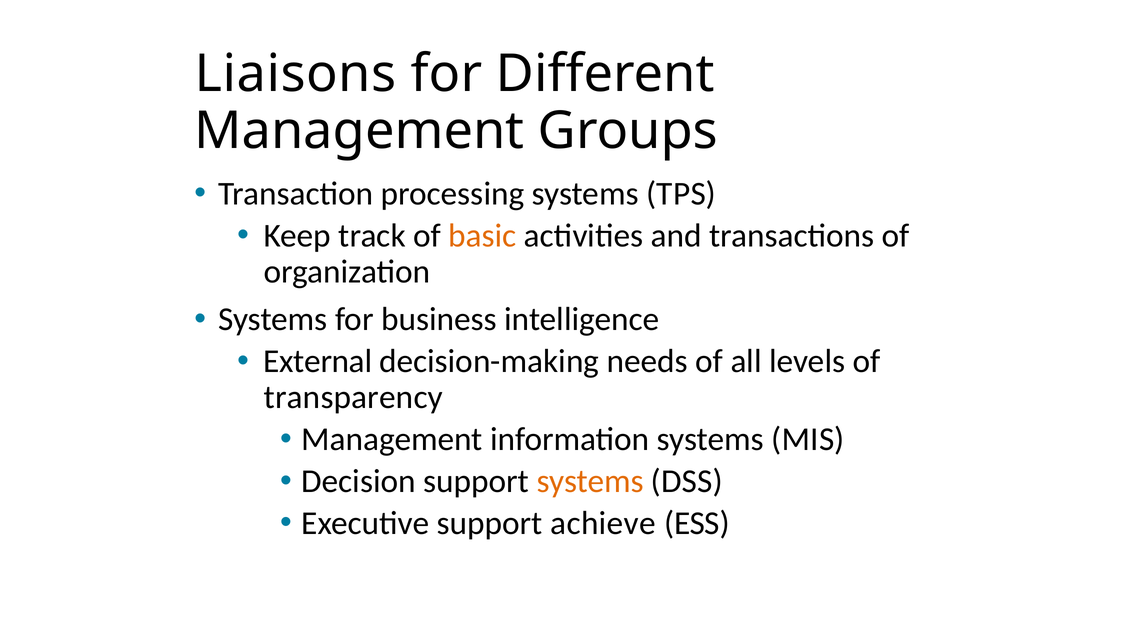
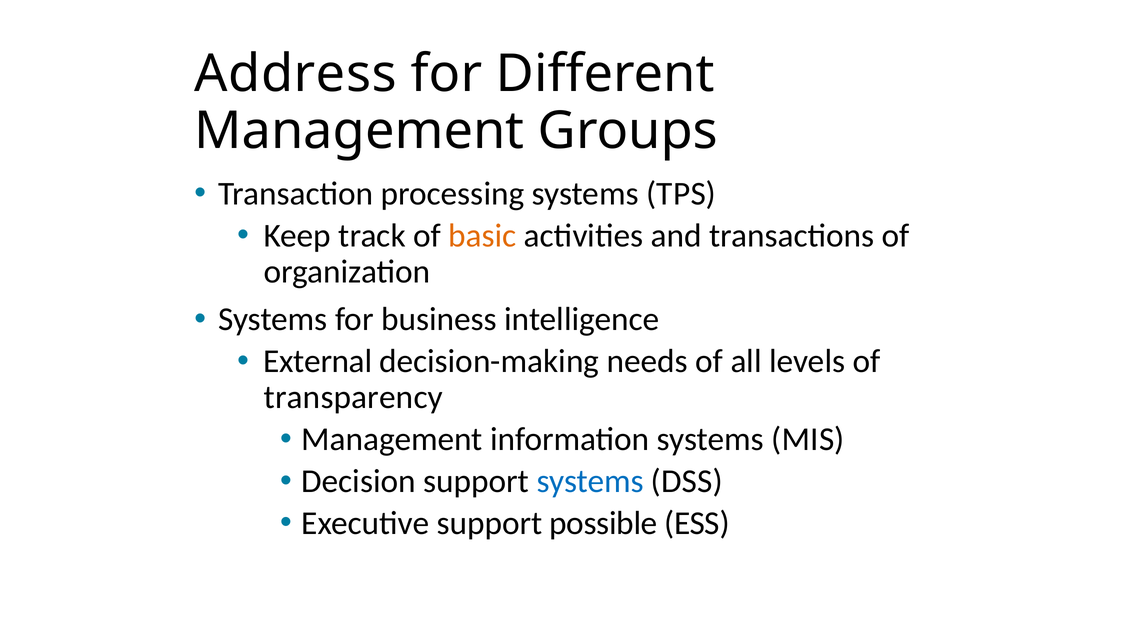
Liaisons: Liaisons -> Address (296, 74)
systems colour: orange -> blue (590, 481)
achieve: achieve -> possible (603, 523)
